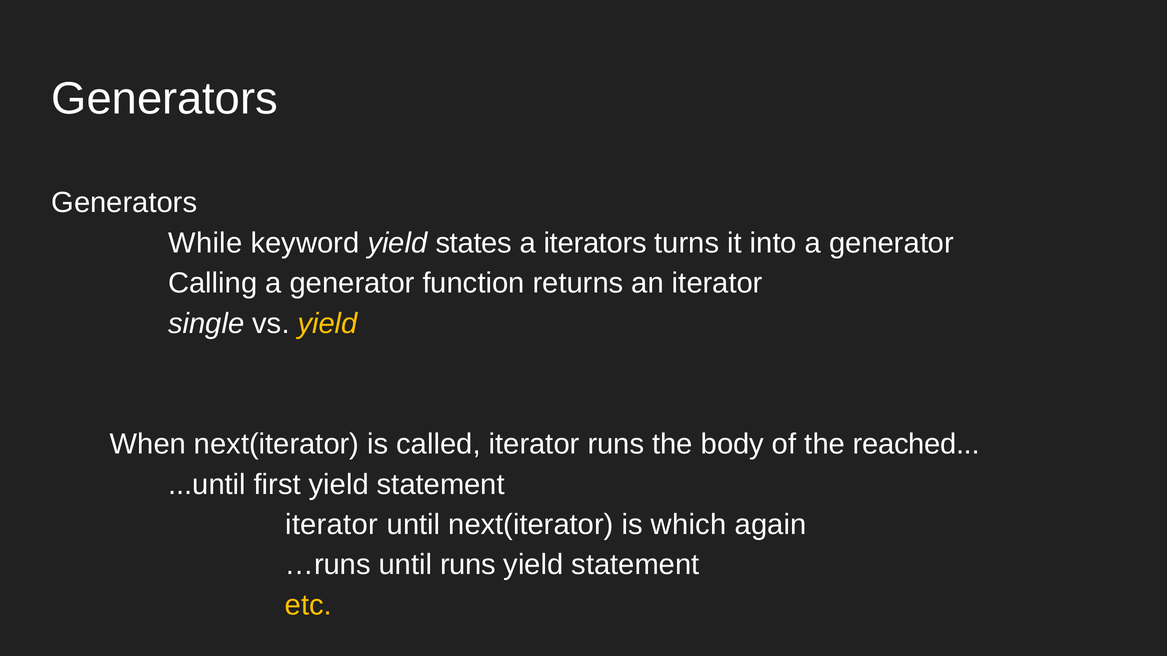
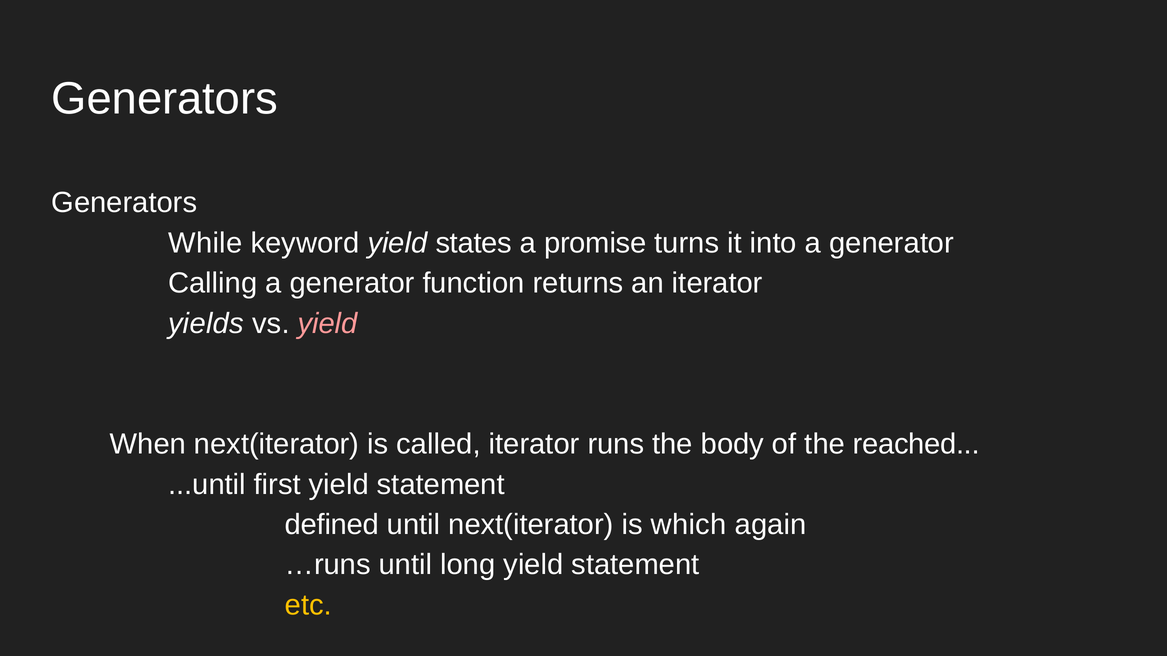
iterators: iterators -> promise (595, 243)
single: single -> yields (206, 324)
yield colour: yellow -> pink (328, 324)
iterator: iterator -> defined (332, 525)
until runs: runs -> long (468, 565)
